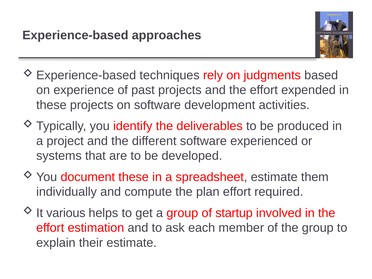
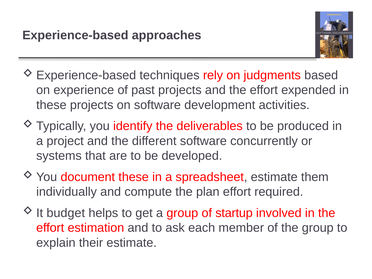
experienced: experienced -> concurrently (264, 141)
various: various -> budget (66, 213)
